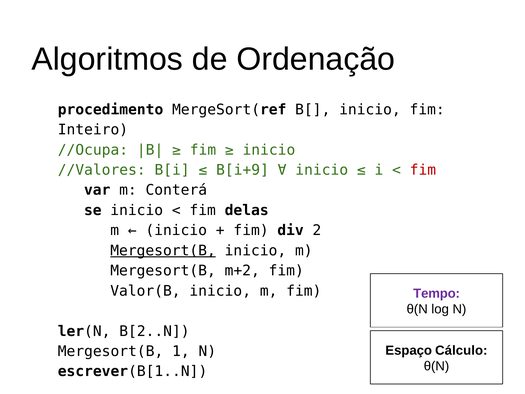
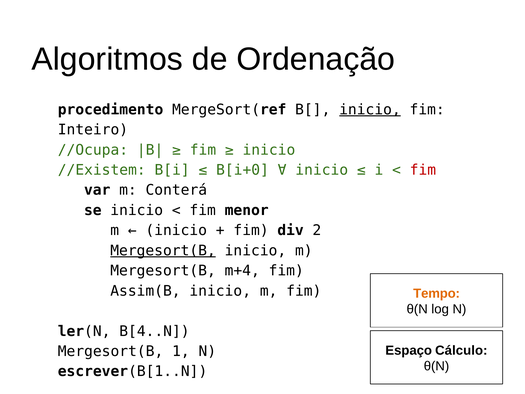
inicio underline: none -> present (370, 110)
//Valores: //Valores -> //Existem (102, 170)
B[i+9: B[i+9 -> B[i+0 (243, 170)
delas: delas -> menor (247, 210)
m+2: m+2 -> m+4 (242, 271)
Valor(B: Valor(B -> Assim(B (145, 291)
Tempo colour: purple -> orange (437, 293)
B[2..N: B[2..N -> B[4..N (154, 331)
